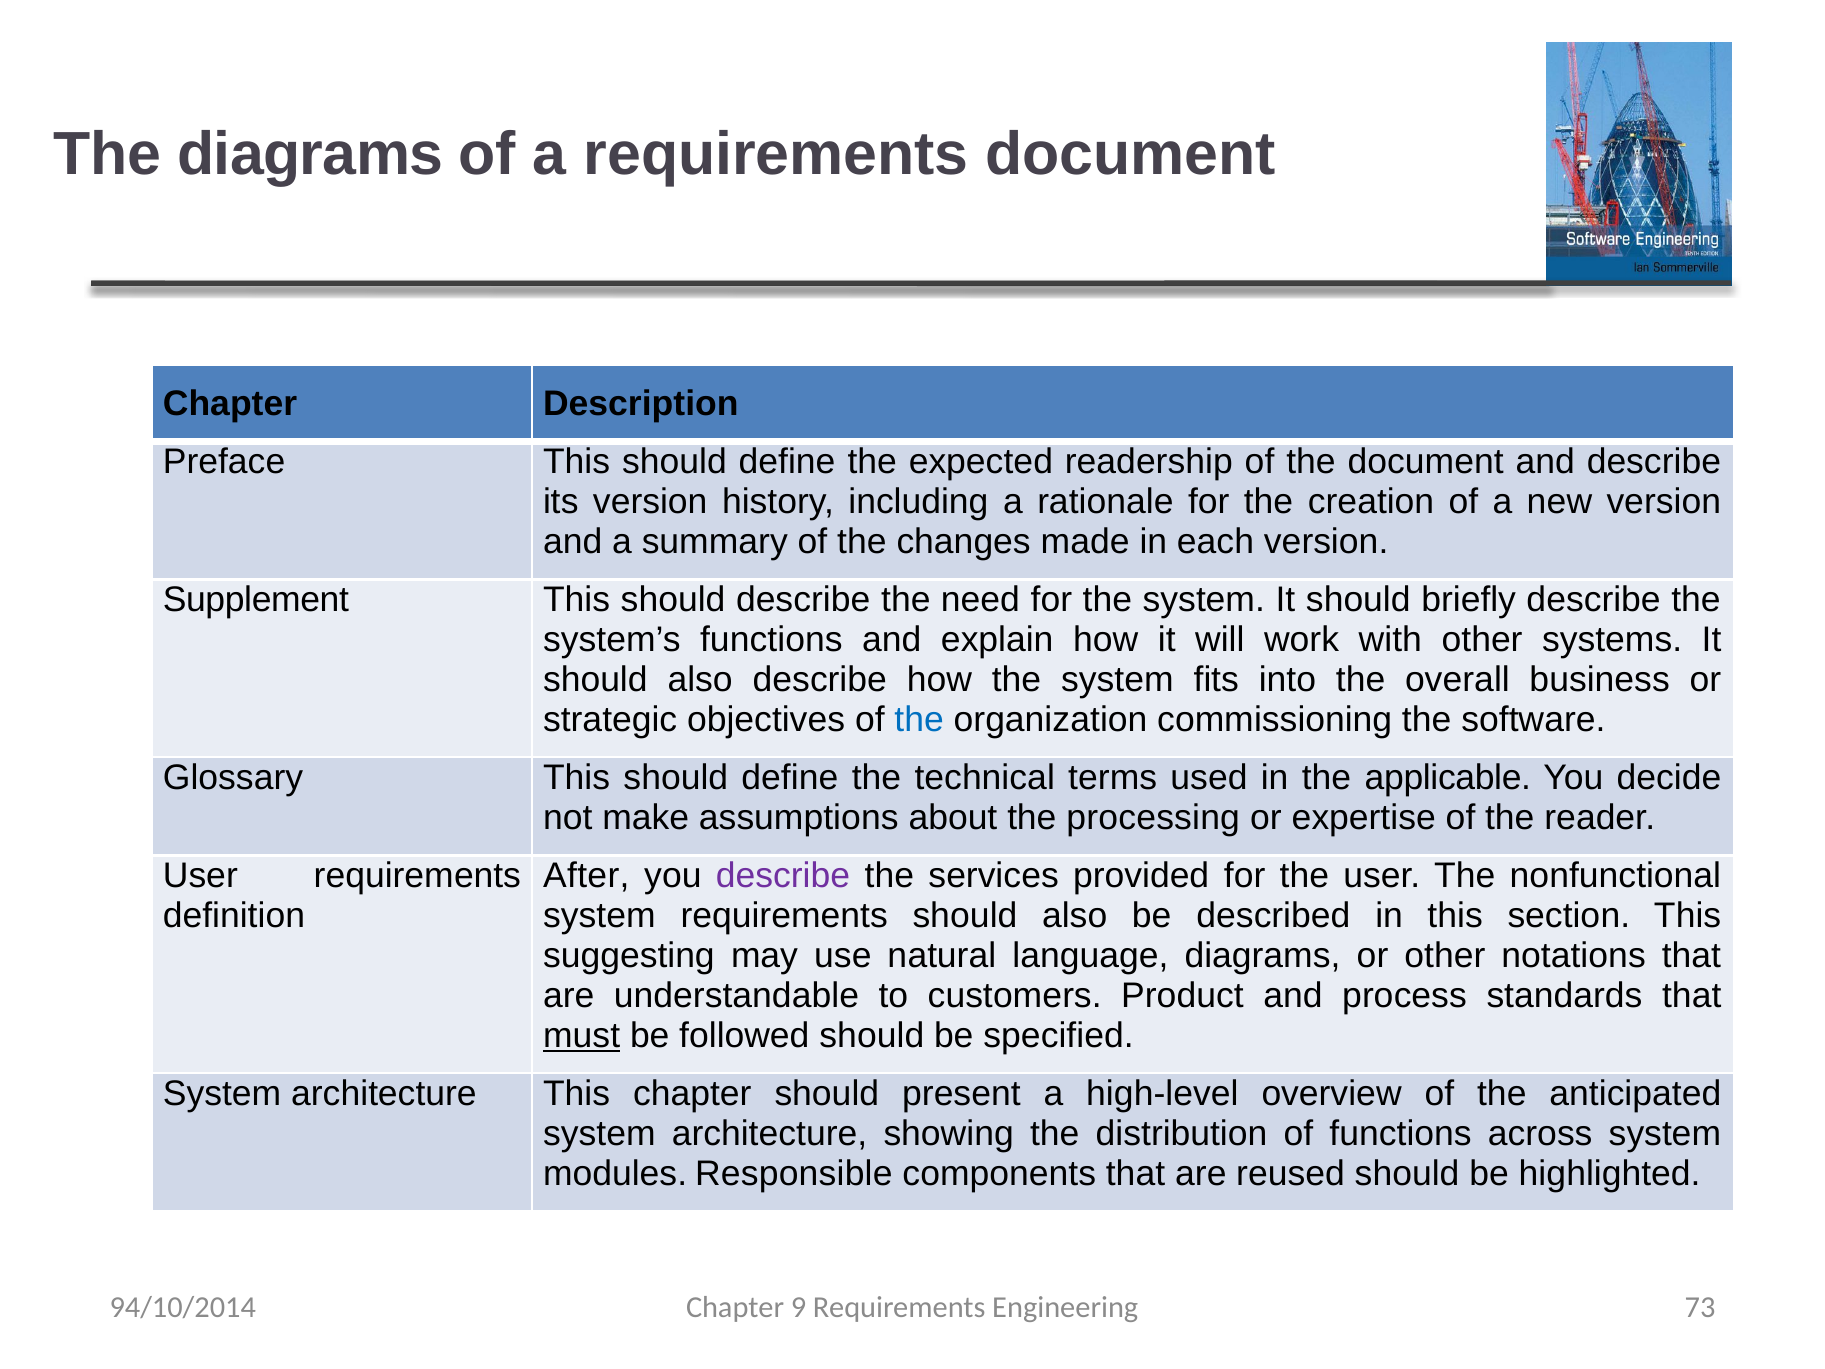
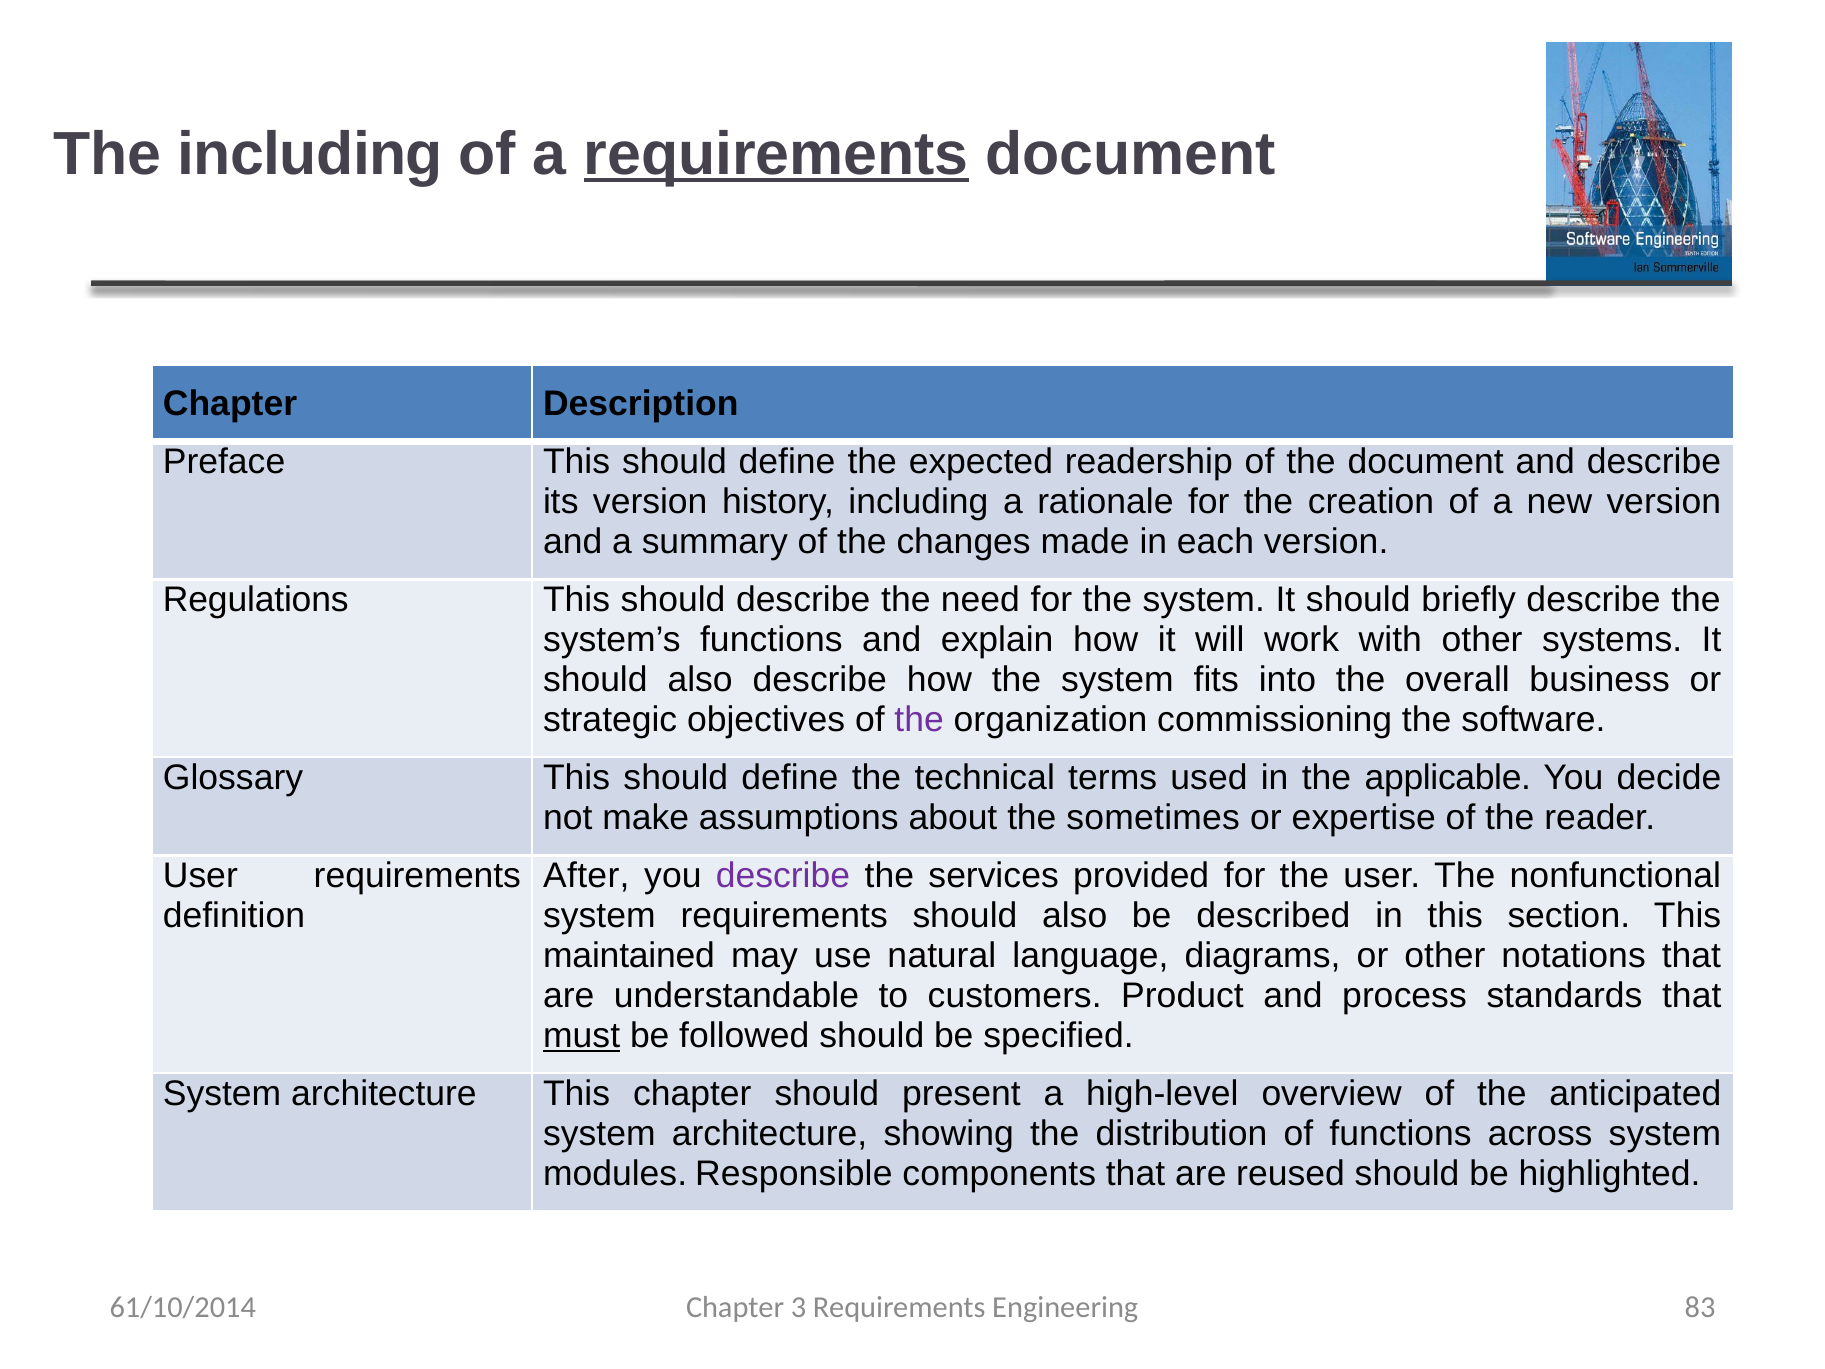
The diagrams: diagrams -> including (310, 154)
requirements underline: none -> present (776, 154)
Supplement: Supplement -> Regulations (256, 600)
the colour: blue -> purple (919, 720)
processing: processing -> sometimes (1153, 818)
suggesting: suggesting -> maintained (629, 956)
94/10/2014: 94/10/2014 -> 61/10/2014 (183, 1307)
9: 9 -> 3 (799, 1307)
73: 73 -> 83 (1700, 1307)
